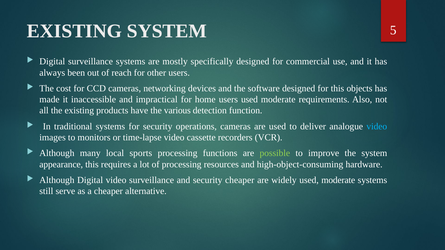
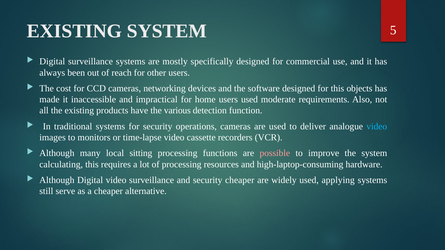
sports: sports -> sitting (141, 153)
possible colour: light green -> pink (275, 153)
appearance: appearance -> calculating (61, 165)
high-object-consuming: high-object-consuming -> high-laptop-consuming (300, 165)
widely used moderate: moderate -> applying (338, 180)
